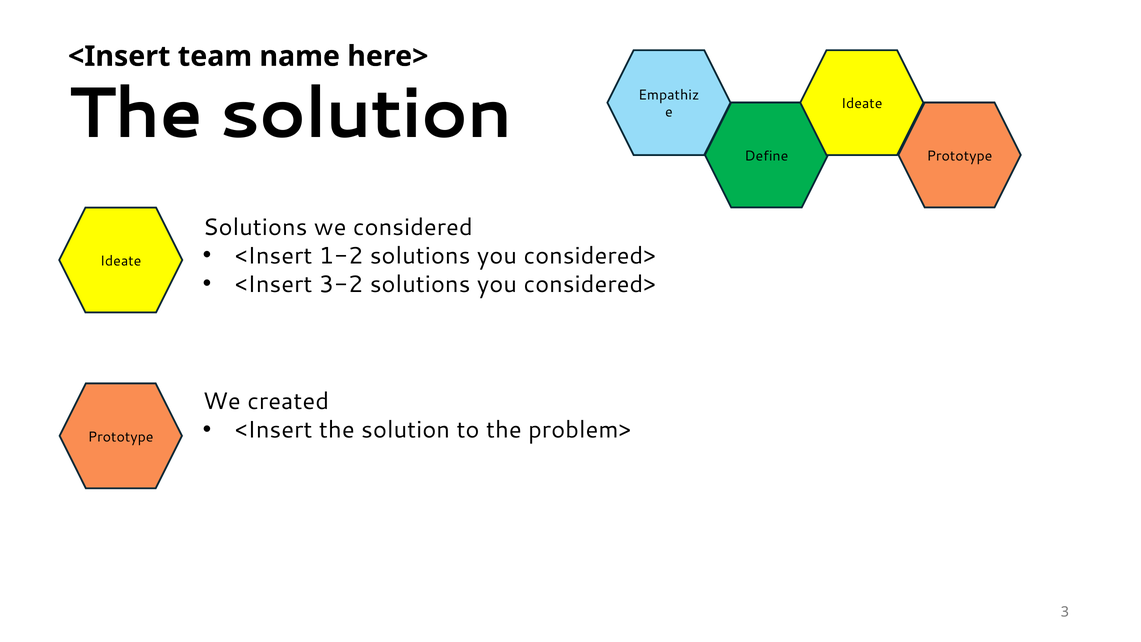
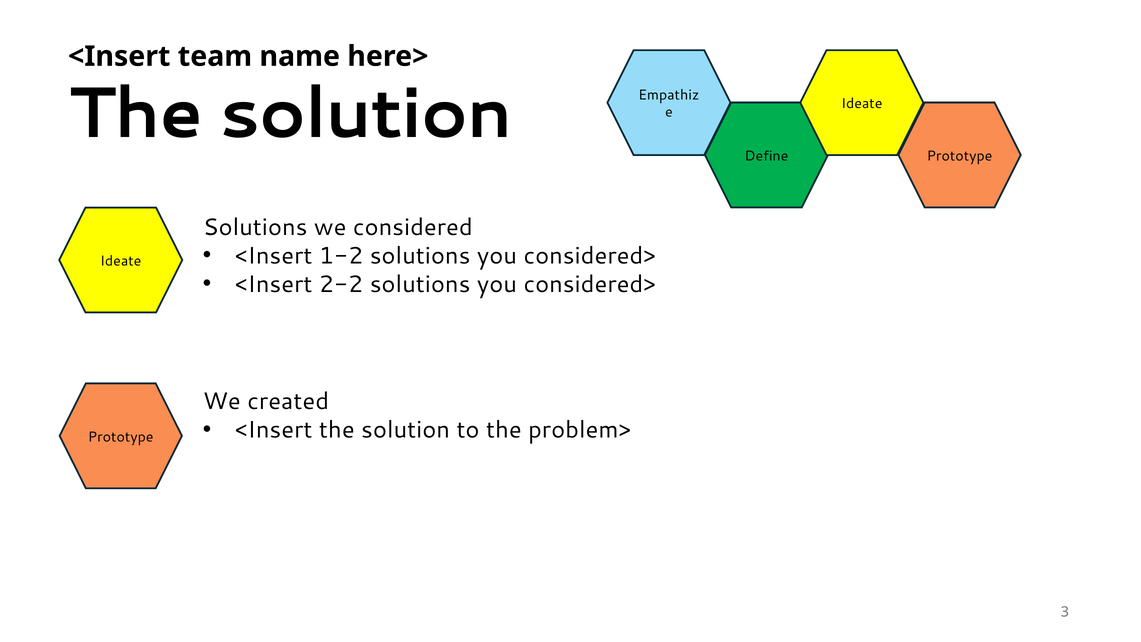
3-2: 3-2 -> 2-2 (341, 284)
